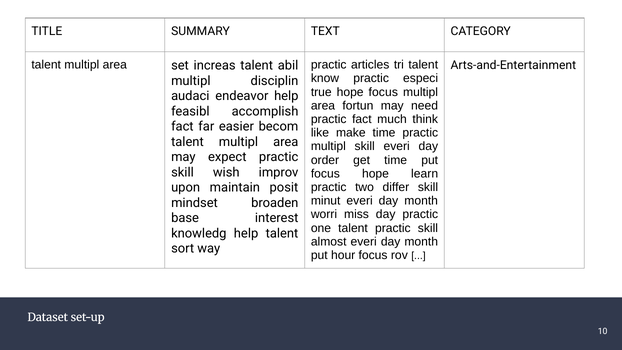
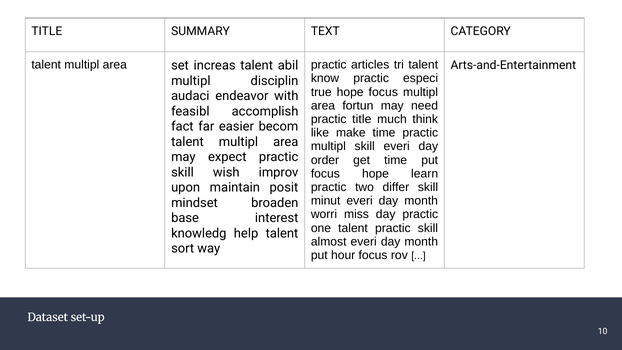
endeavor help: help -> with (286, 96)
practic fact: fact -> title (362, 119)
